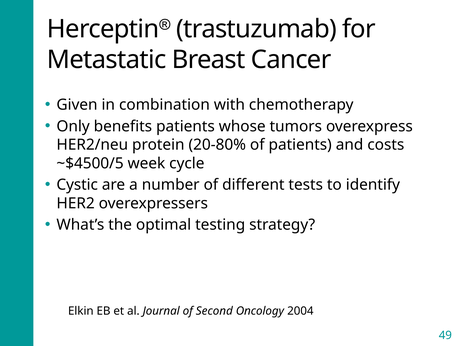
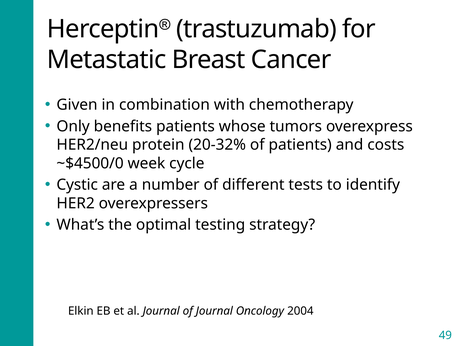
20-80%: 20-80% -> 20-32% (217, 145)
~$4500/5: ~$4500/5 -> ~$4500/0 (90, 163)
of Second: Second -> Journal (214, 311)
